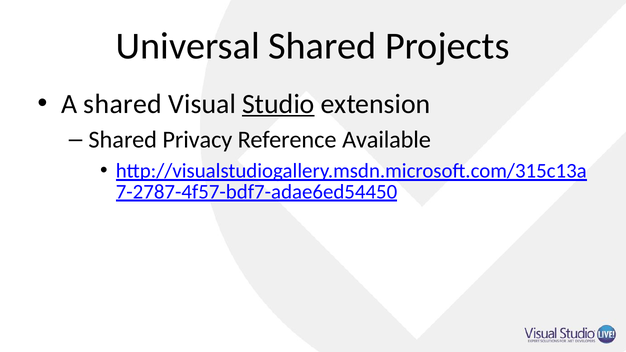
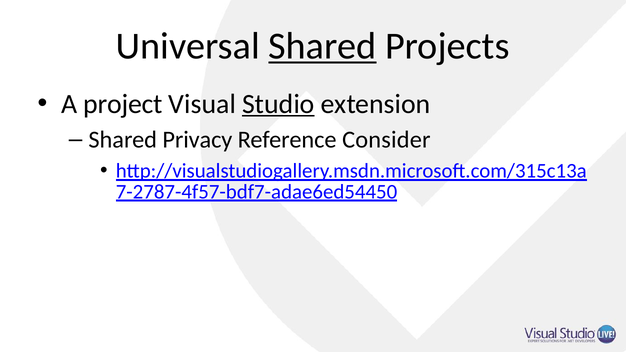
Shared underline: none -> present (322, 46)
A shared: shared -> project (123, 104)
Available: Available -> Consider (386, 140)
